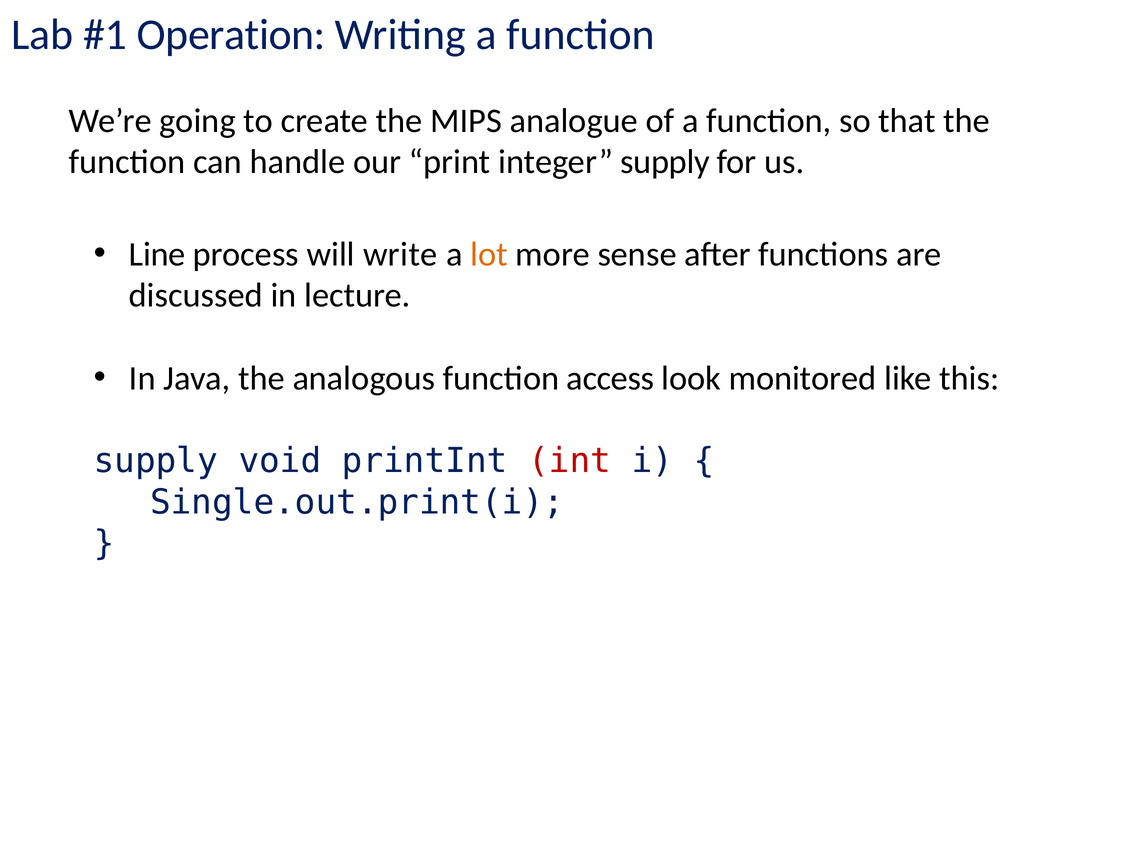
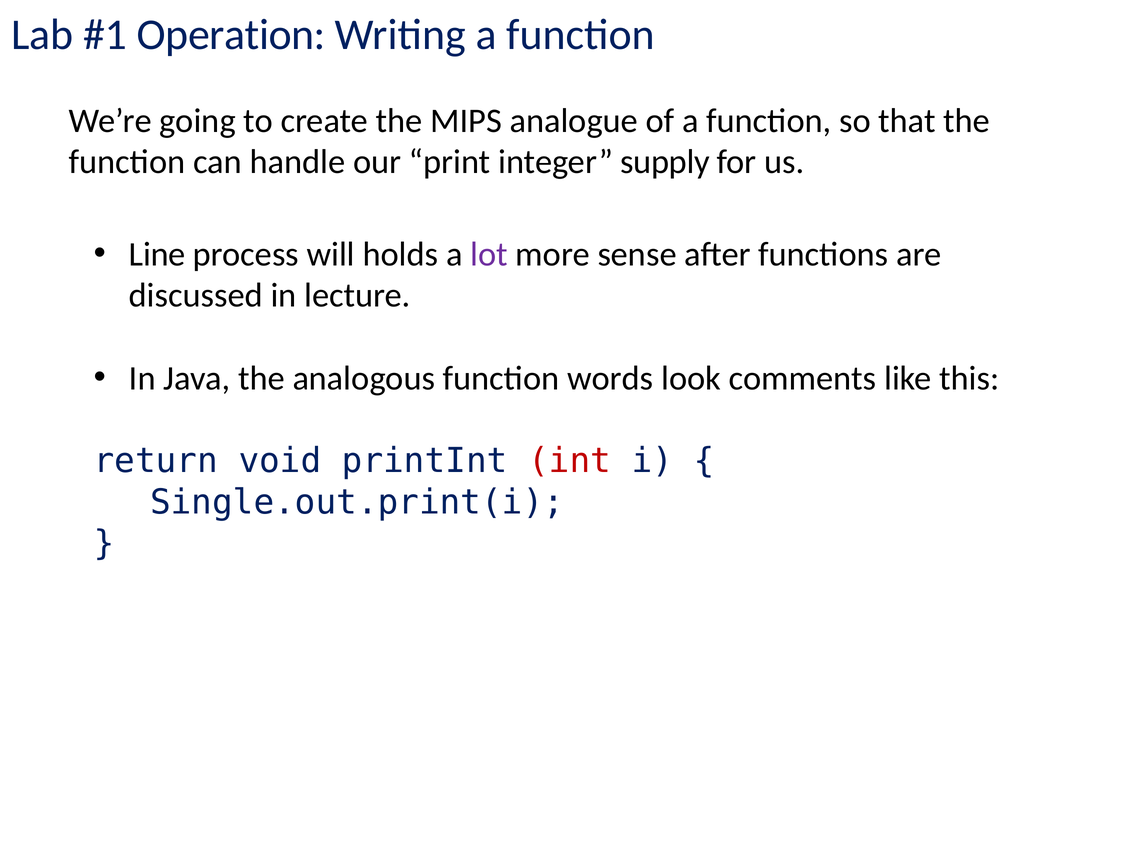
write: write -> holds (400, 254)
lot colour: orange -> purple (489, 254)
access: access -> words (610, 378)
monitored: monitored -> comments (802, 378)
supply: supply -> return (156, 461)
